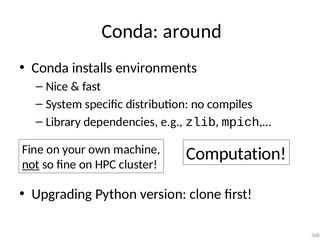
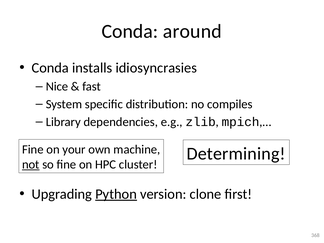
environments: environments -> idiosyncrasies (156, 68)
Computation: Computation -> Determining (236, 154)
Python underline: none -> present (116, 194)
